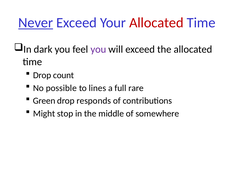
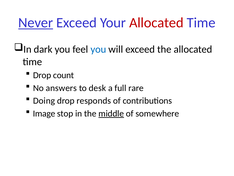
you colour: purple -> blue (98, 49)
possible: possible -> answers (61, 88)
lines: lines -> desk (97, 88)
Green: Green -> Doing (44, 101)
Might: Might -> Image (44, 113)
middle underline: none -> present (111, 113)
